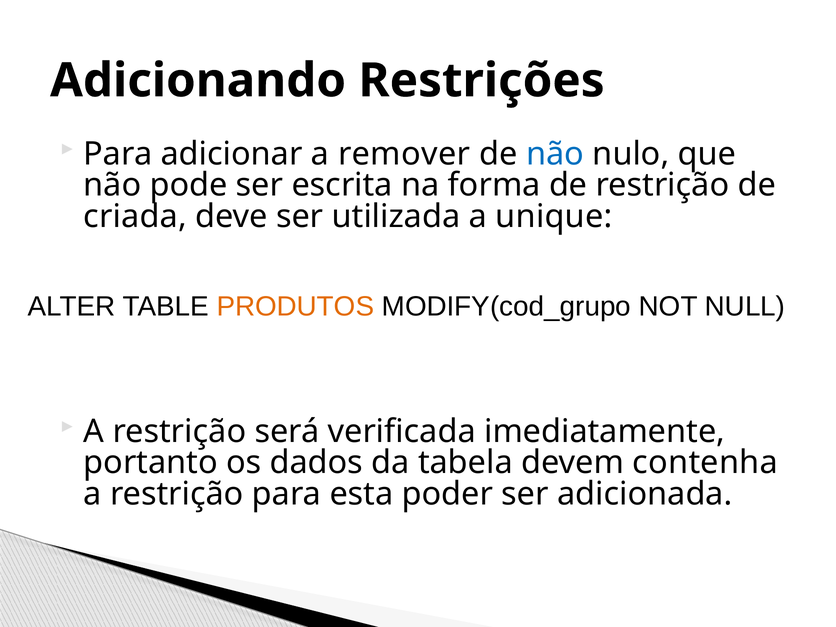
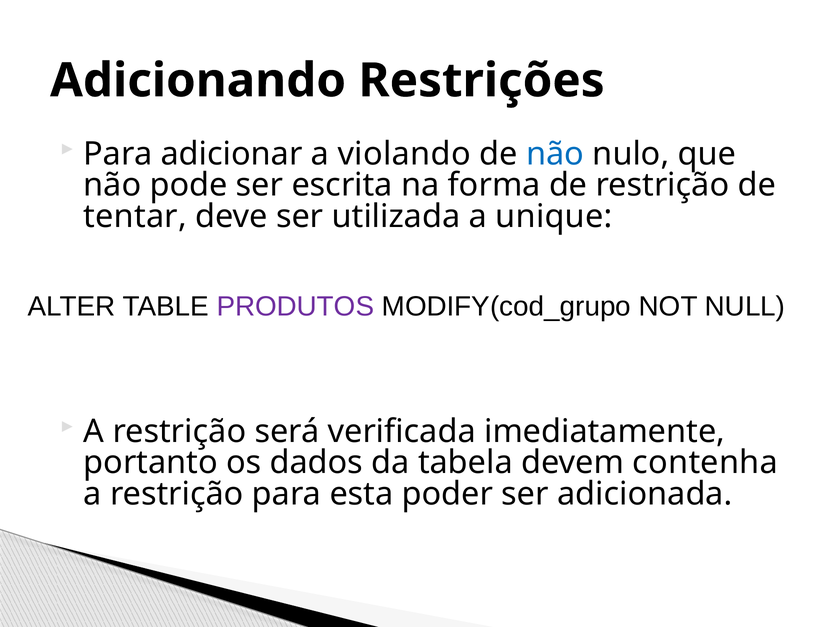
remover: remover -> violando (404, 154)
criada: criada -> tentar (135, 216)
PRODUTOS colour: orange -> purple (295, 307)
